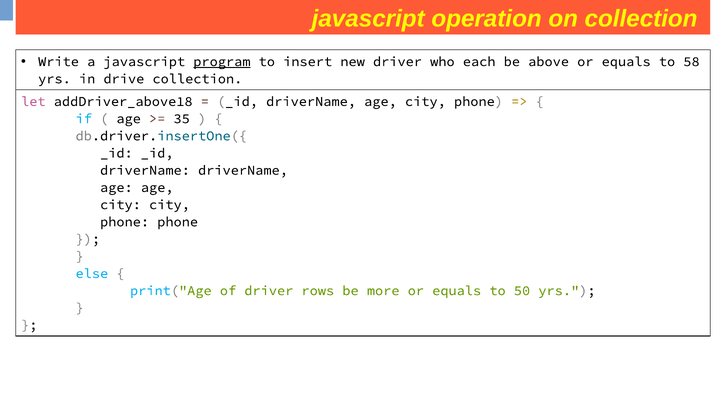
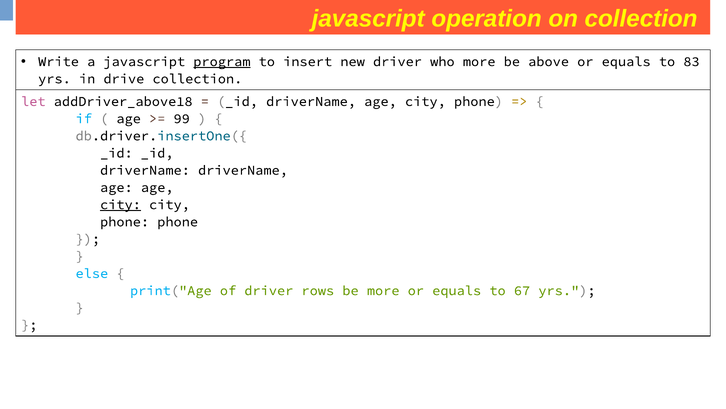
who each: each -> more (479, 61)
58: 58 -> 83 (692, 61)
35: 35 -> 99 (182, 118)
city underline: none -> present (120, 204)
50: 50 -> 67 (522, 290)
